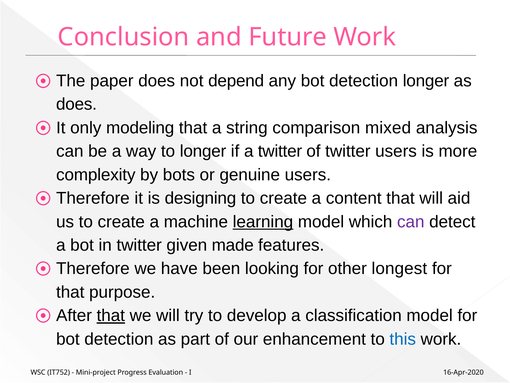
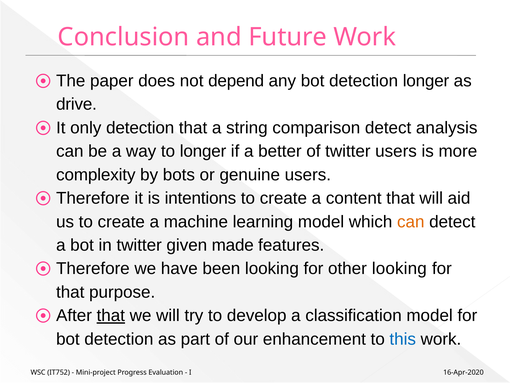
does: does -> drive (76, 104)
only modeling: modeling -> detection (140, 128)
comparison mixed: mixed -> detect (388, 128)
a twitter: twitter -> better (280, 151)
designing: designing -> intentions (200, 198)
learning underline: present -> none (263, 221)
can colour: purple -> orange (411, 221)
other longest: longest -> looking (399, 268)
